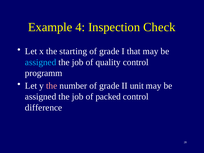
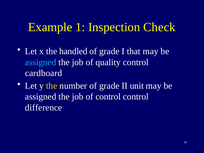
4: 4 -> 1 (80, 27)
starting: starting -> handled (73, 51)
programm: programm -> cardboard (44, 73)
the colour: pink -> yellow (52, 86)
of packed: packed -> control (108, 97)
